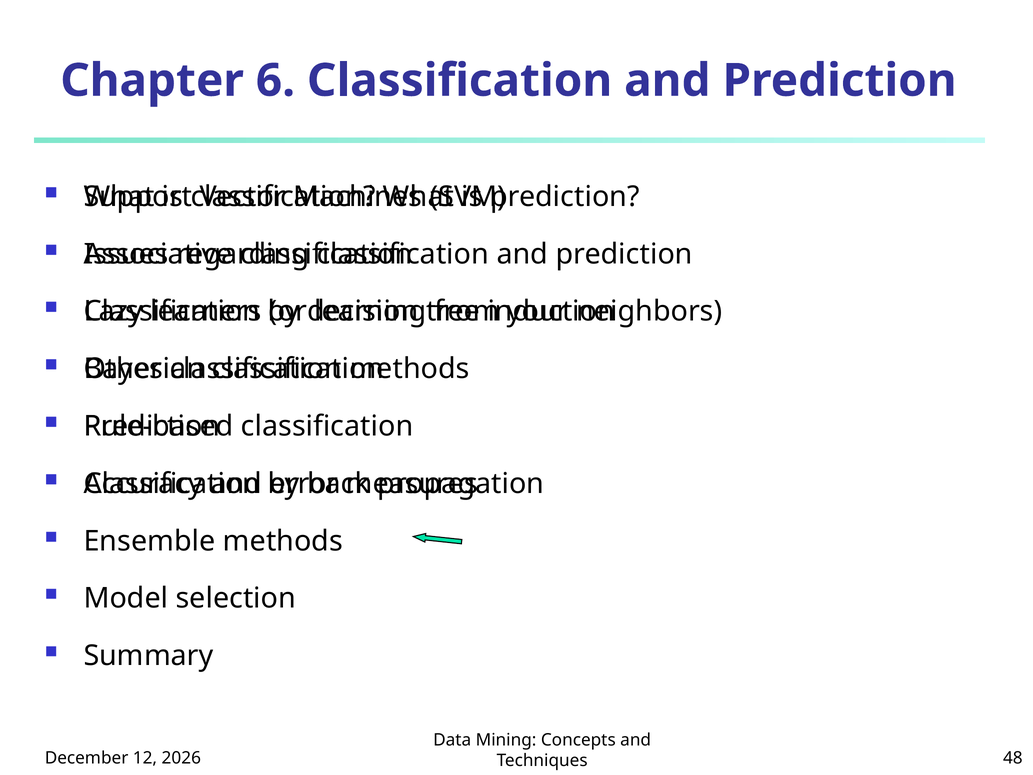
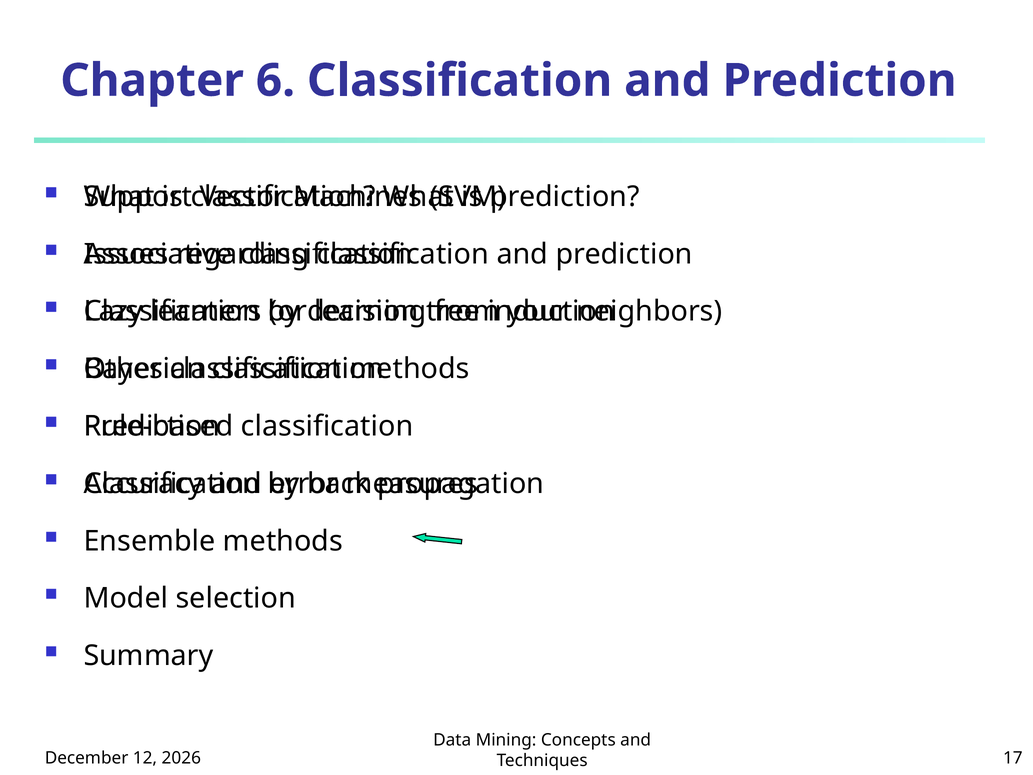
48: 48 -> 17 (1013, 758)
